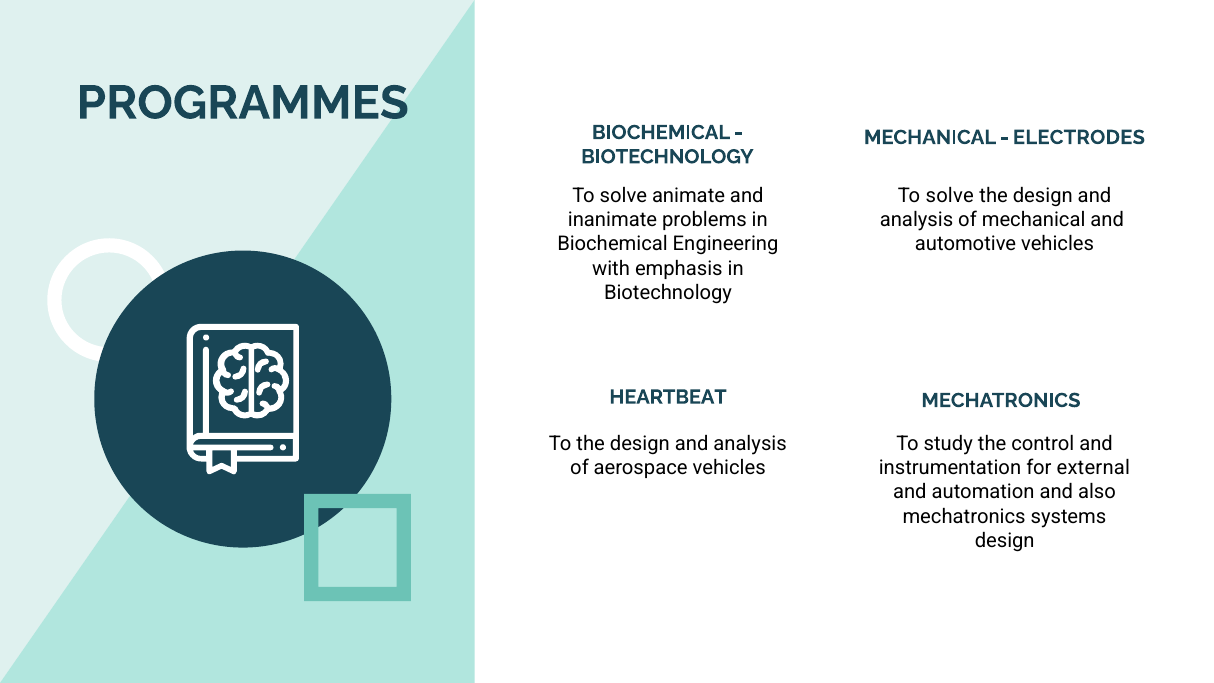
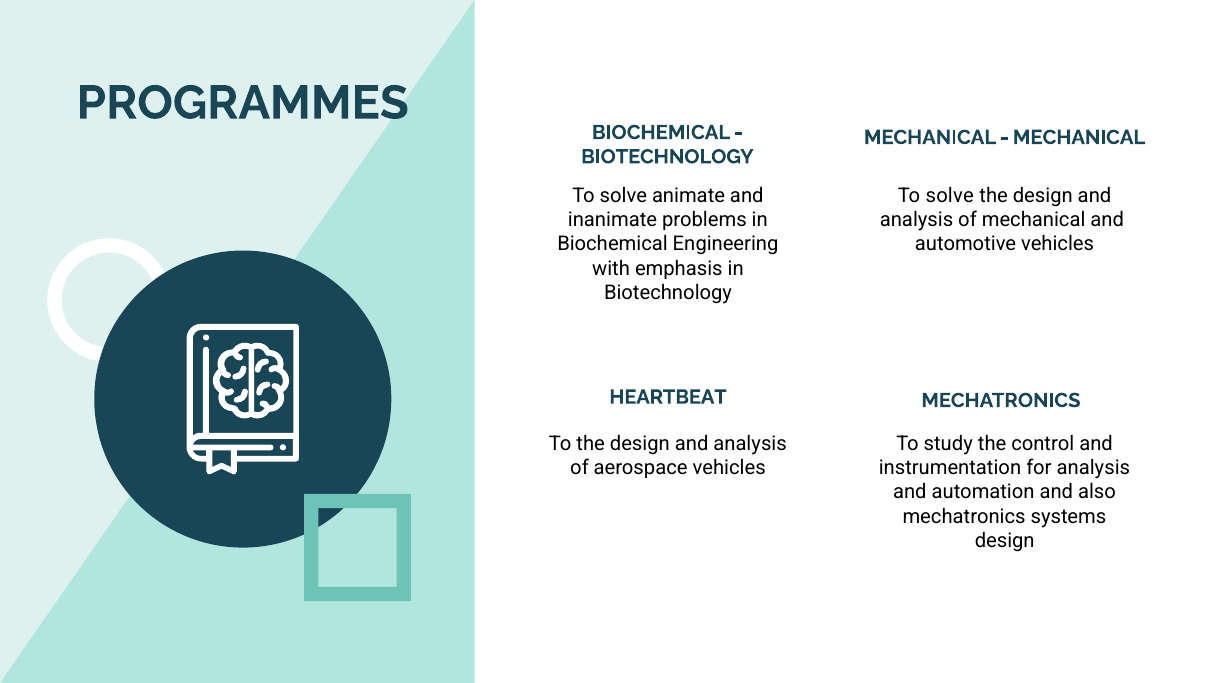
ELECTRODES: ELECTRODES -> MECHANICAL (1079, 137)
for external: external -> analysis (1093, 468)
